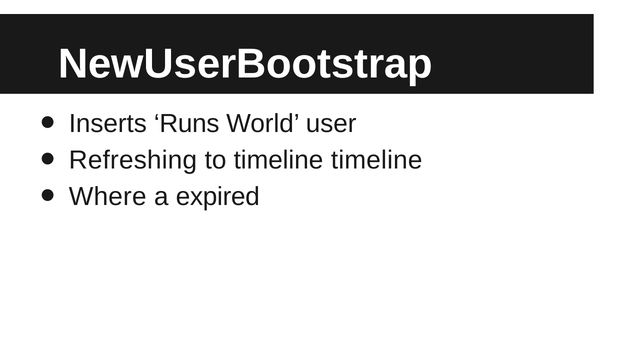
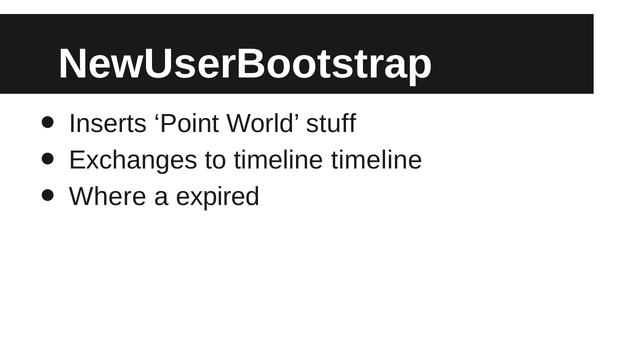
Runs: Runs -> Point (187, 124)
user: user -> stuff (331, 124)
Refreshing: Refreshing -> Exchanges (133, 160)
